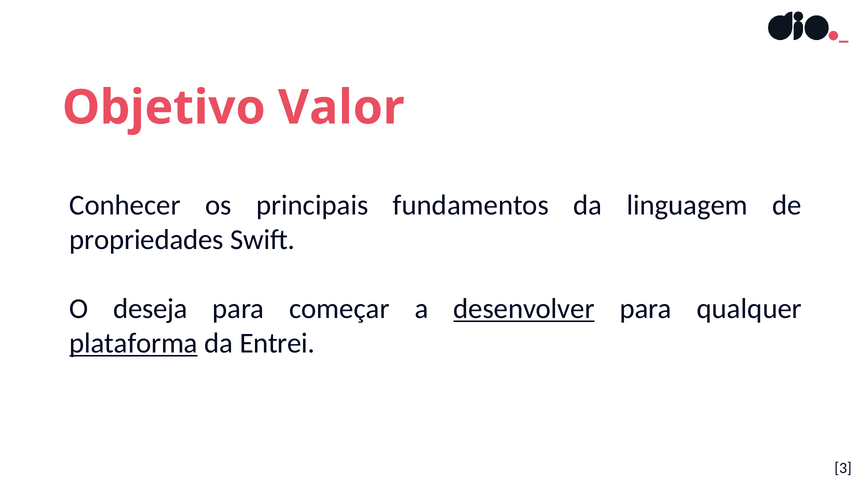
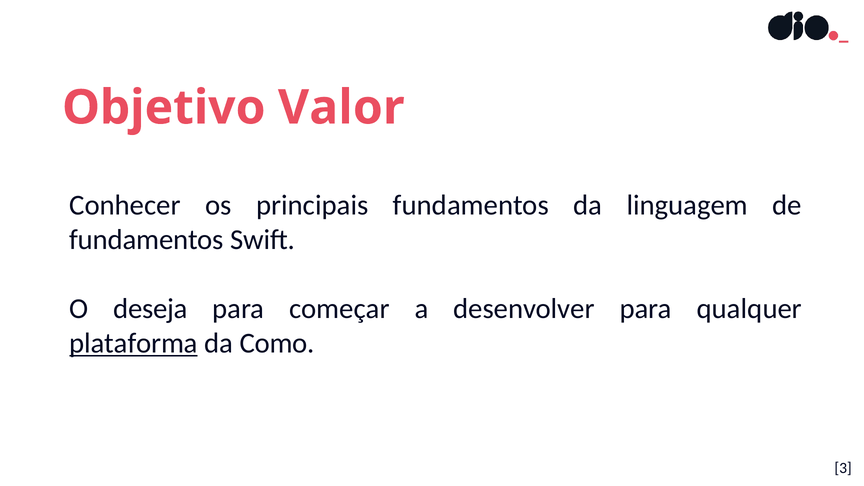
propriedades: propriedades -> fundamentos (147, 240)
desenvolver underline: present -> none (524, 309)
Entrei: Entrei -> Como (277, 343)
